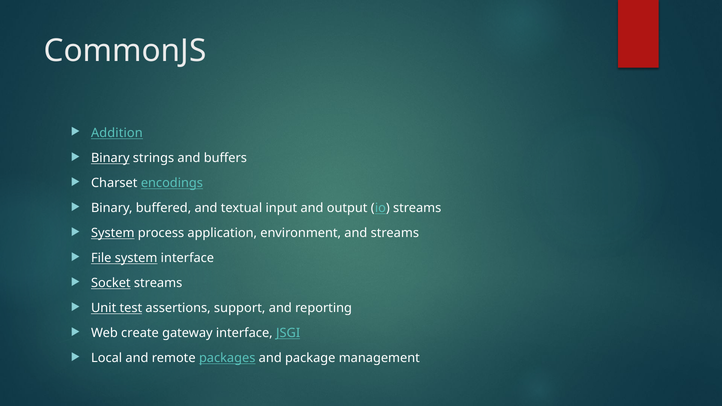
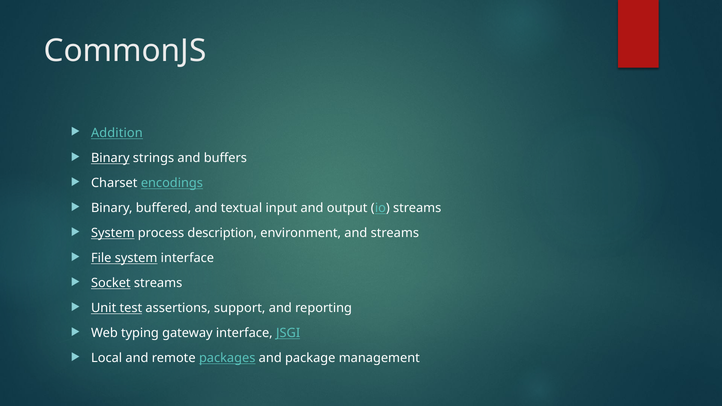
application: application -> description (222, 233)
create: create -> typing (140, 333)
